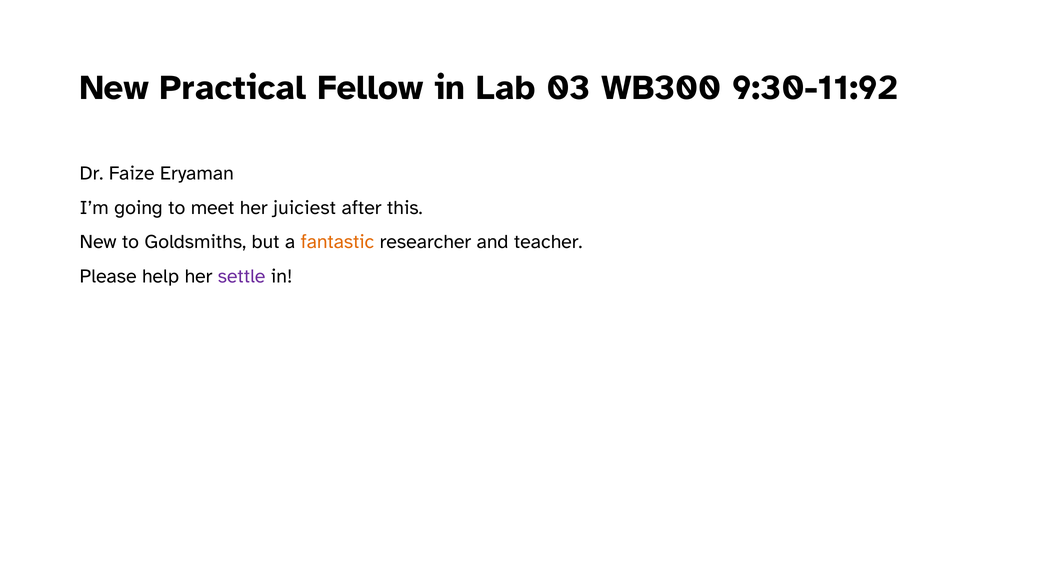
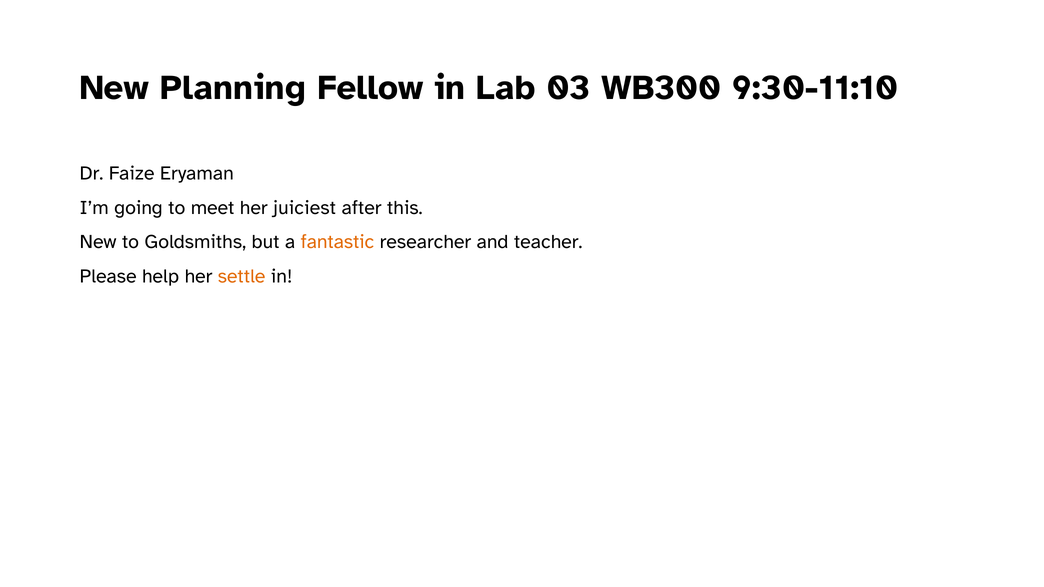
Practical: Practical -> Planning (233, 88)
9:30-11:92: 9:30-11:92 -> 9:30-11:10 (815, 88)
settle colour: purple -> orange (242, 276)
